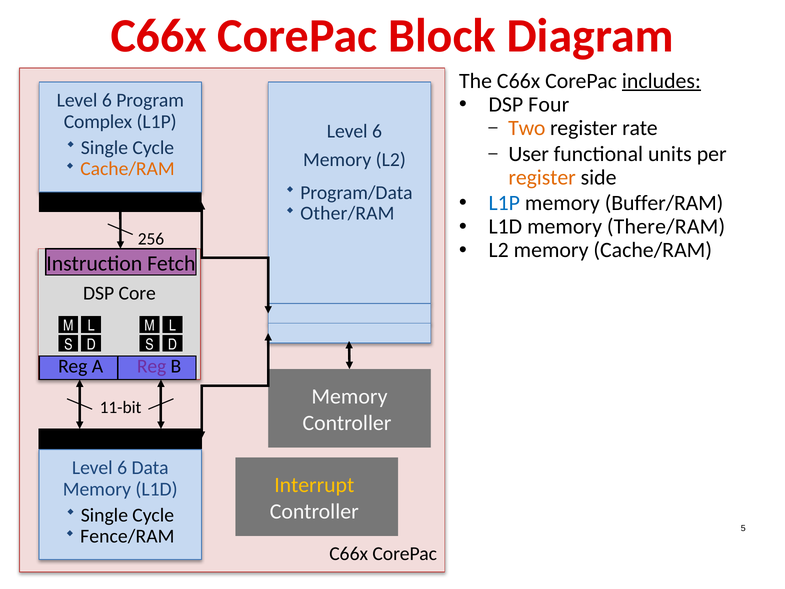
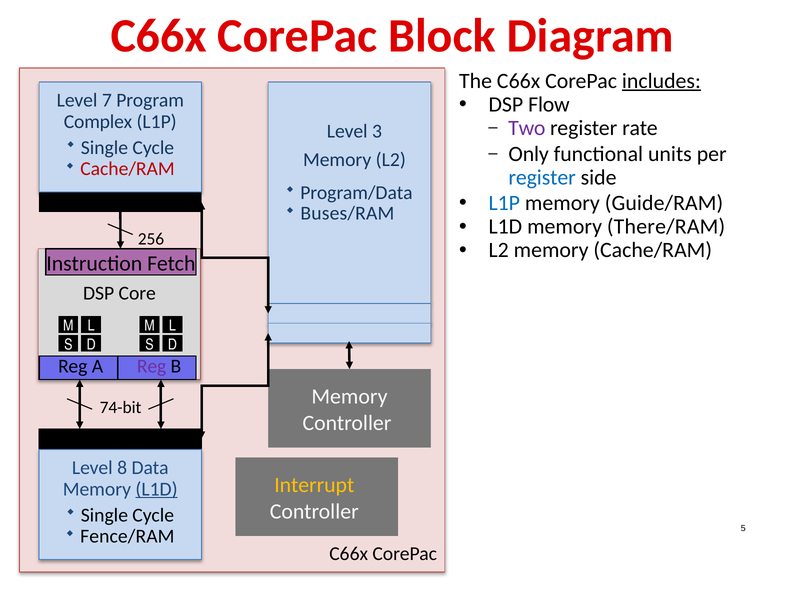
6: 6 -> 7 (107, 100)
Four: Four -> Flow (549, 104)
Two colour: orange -> purple (527, 128)
6: 6 -> 3 (377, 131)
User: User -> Only (529, 154)
Cache/RAM colour: orange -> red (127, 169)
register colour: orange -> blue (542, 177)
Buffer/RAM: Buffer/RAM -> Guide/RAM (664, 203)
Other/RAM: Other/RAM -> Buses/RAM (347, 213)
11-bit: 11-bit -> 74-bit (121, 407)
6: 6 -> 8 (122, 468)
L1D underline: none -> present (157, 489)
